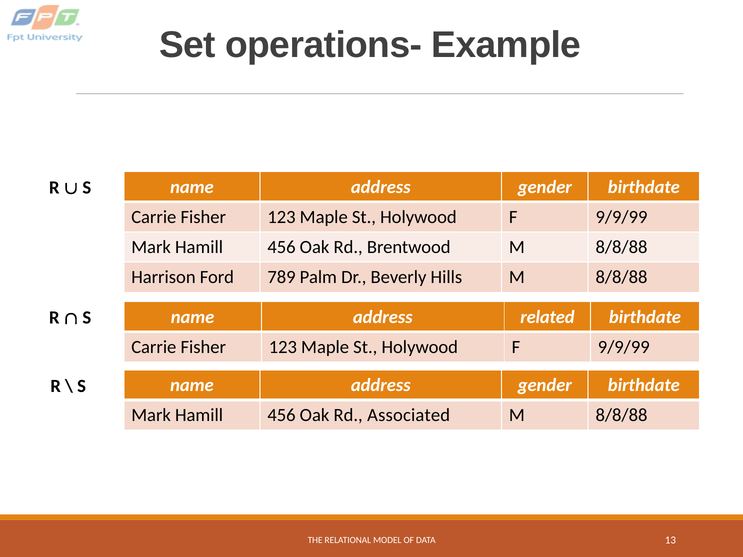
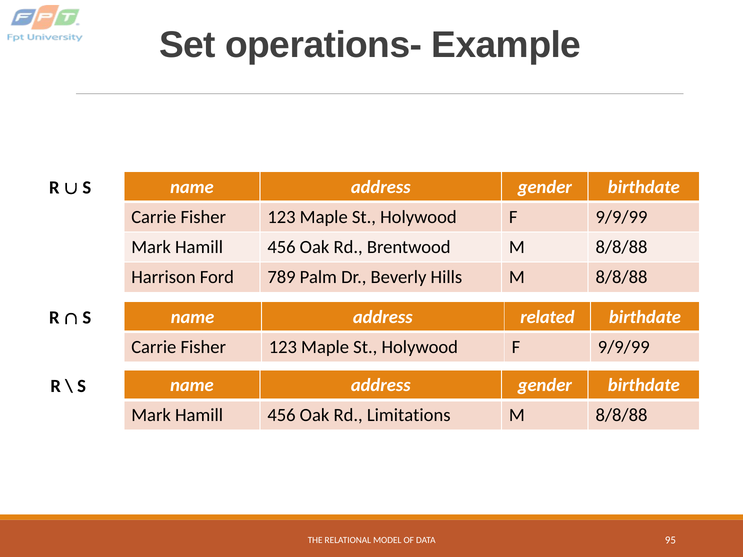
Associated: Associated -> Limitations (409, 415)
13: 13 -> 95 (670, 540)
